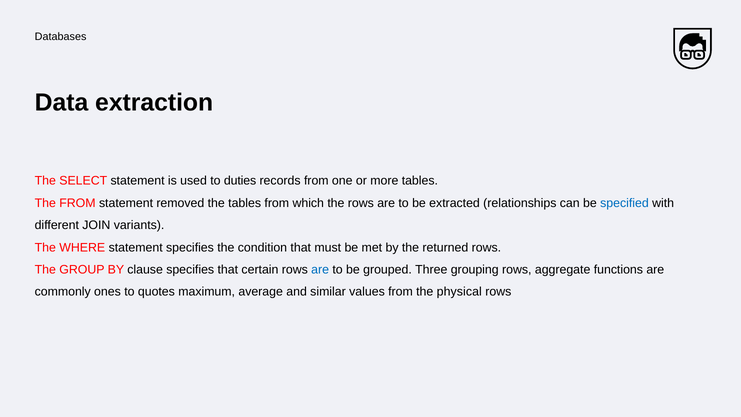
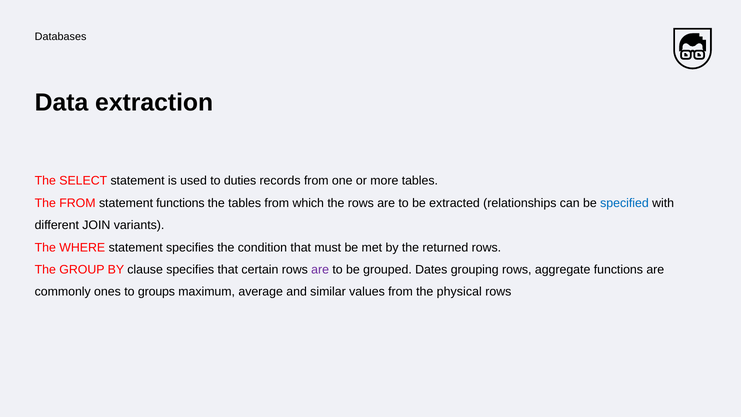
statement removed: removed -> functions (180, 203)
are colour: blue -> purple (320, 270)
Three: Three -> Dates (431, 270)
quotes: quotes -> groups (156, 292)
